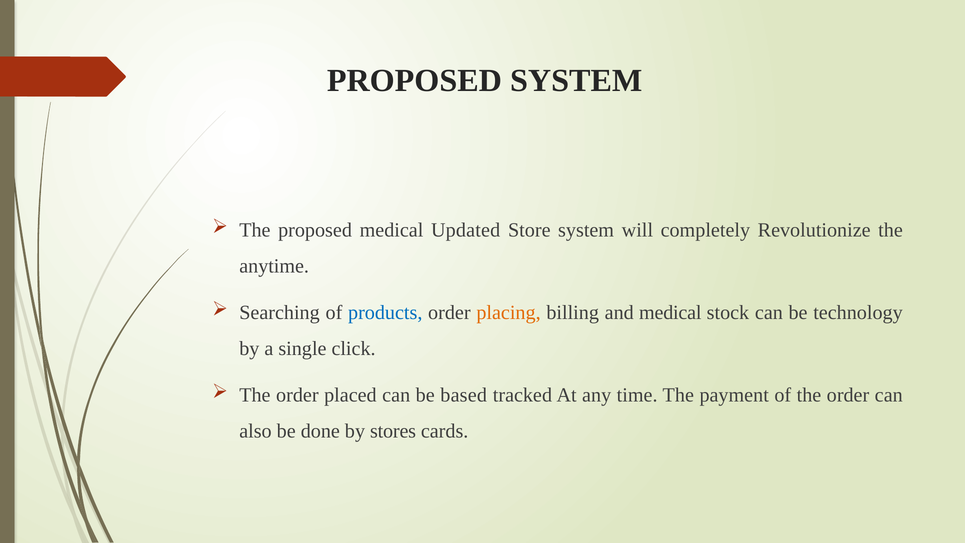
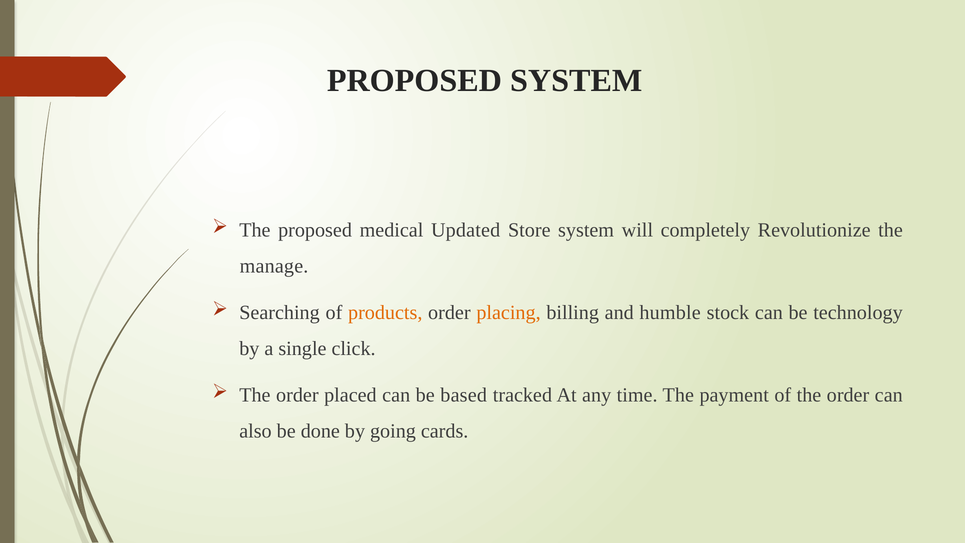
anytime: anytime -> manage (274, 266)
products colour: blue -> orange (385, 312)
and medical: medical -> humble (670, 312)
stores: stores -> going (393, 431)
